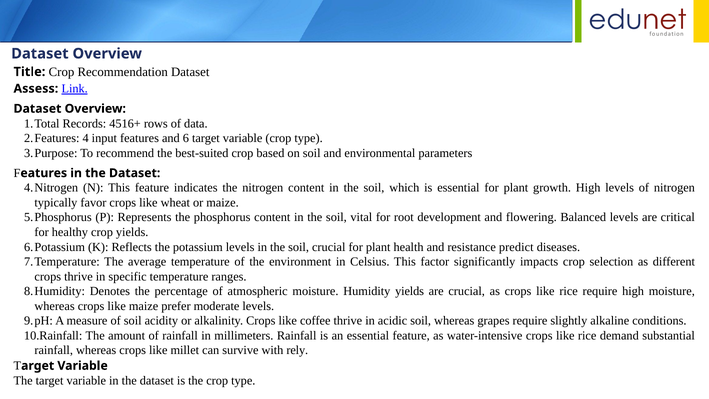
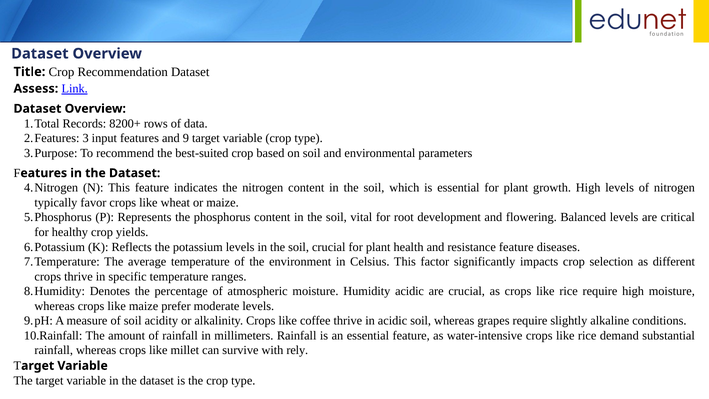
4516+: 4516+ -> 8200+ (125, 123)
4: 4 -> 3 (86, 138)
6: 6 -> 9 (186, 138)
resistance predict: predict -> feature (516, 247)
Humidity yields: yields -> acidic (410, 291)
